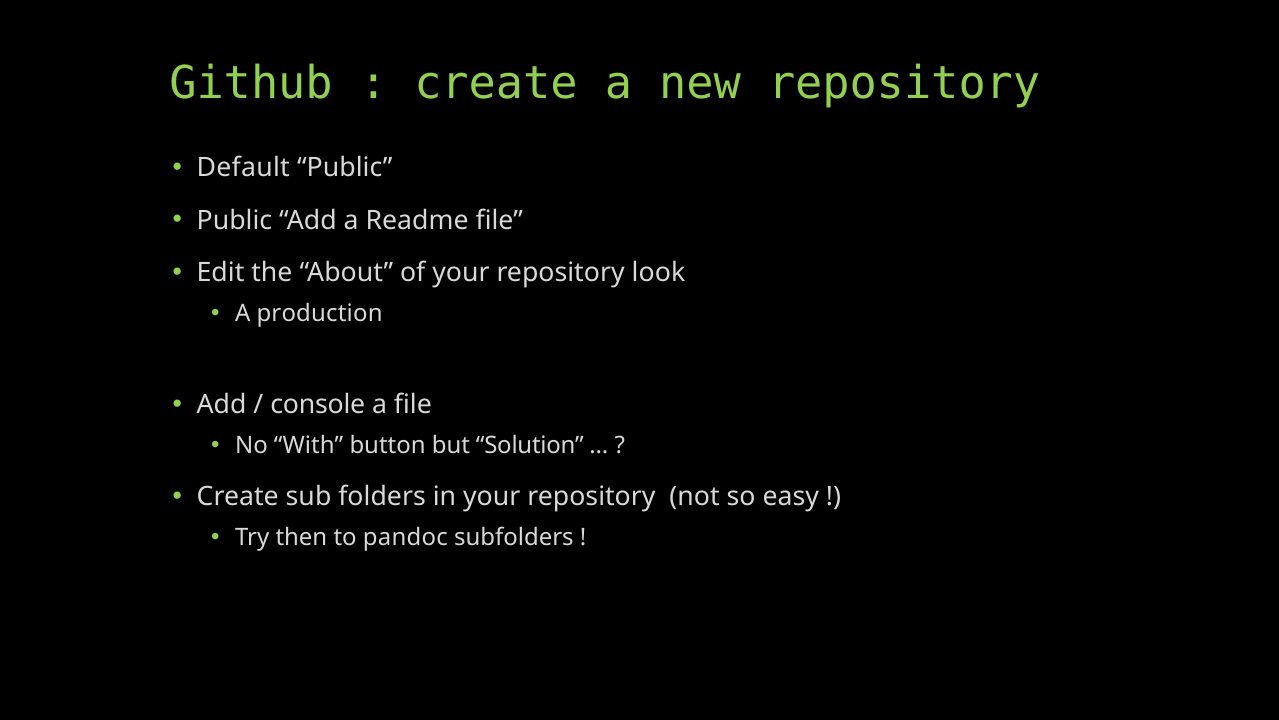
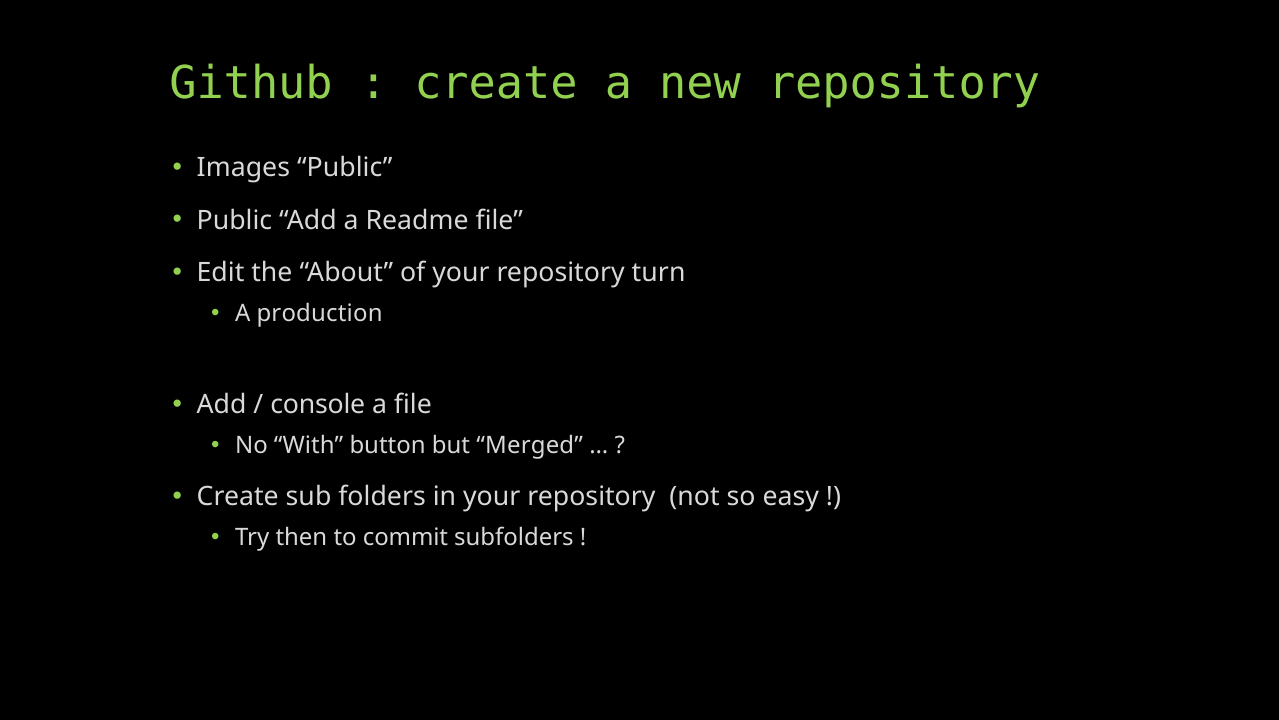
Default: Default -> Images (243, 167)
look: look -> turn (659, 273)
Solution: Solution -> Merged (530, 445)
pandoc: pandoc -> commit (406, 537)
